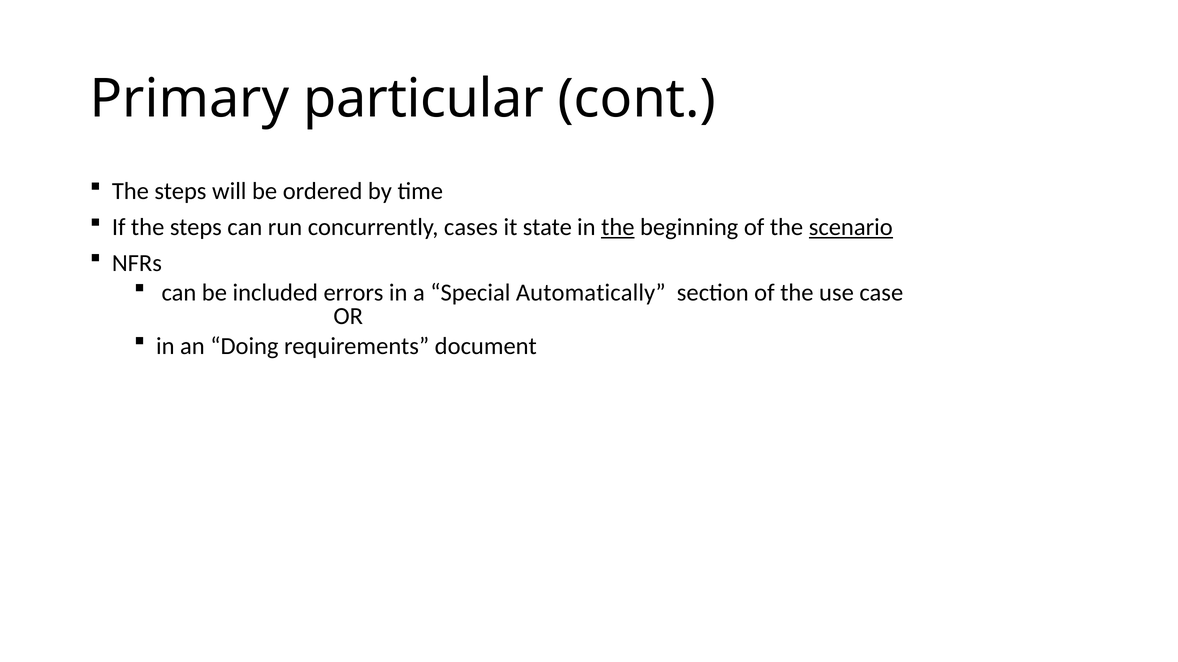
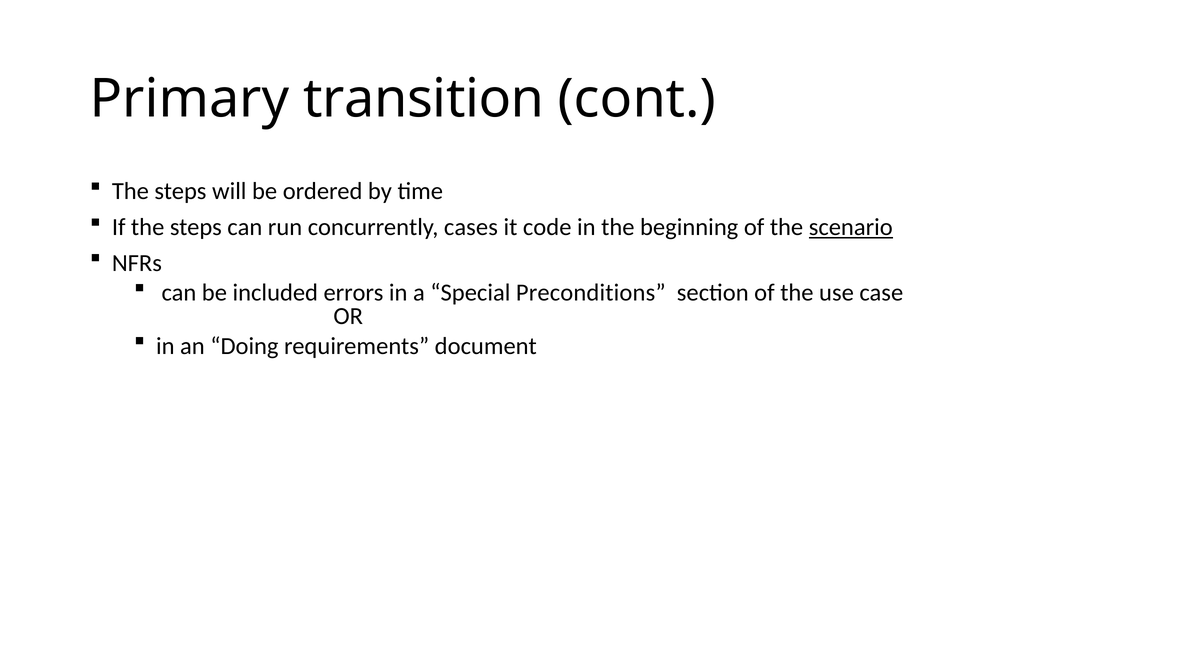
particular: particular -> transition (424, 99)
state: state -> code (547, 227)
the underline: present -> none (618, 227)
Automatically: Automatically -> Preconditions (591, 293)
